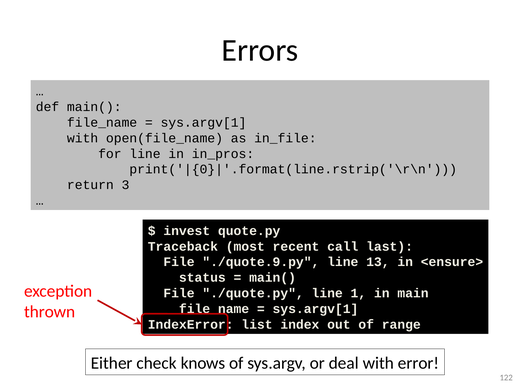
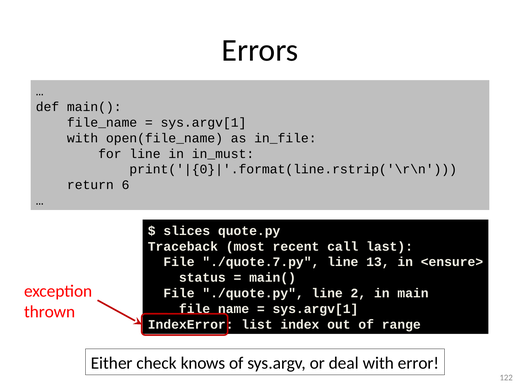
in_pros: in_pros -> in_must (223, 154)
3: 3 -> 6 (125, 185)
invest: invest -> slices (187, 231)
./quote.9.py: ./quote.9.py -> ./quote.7.py (261, 262)
1: 1 -> 2 (358, 293)
